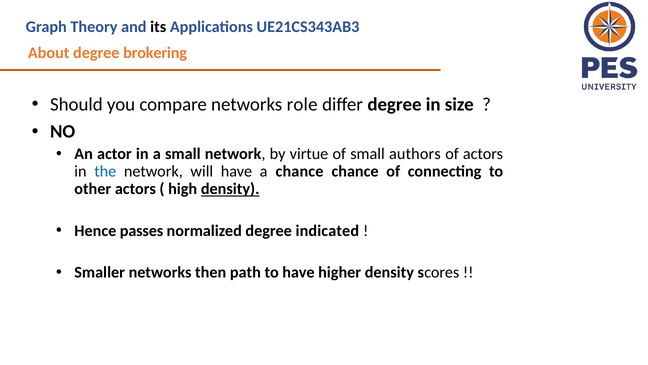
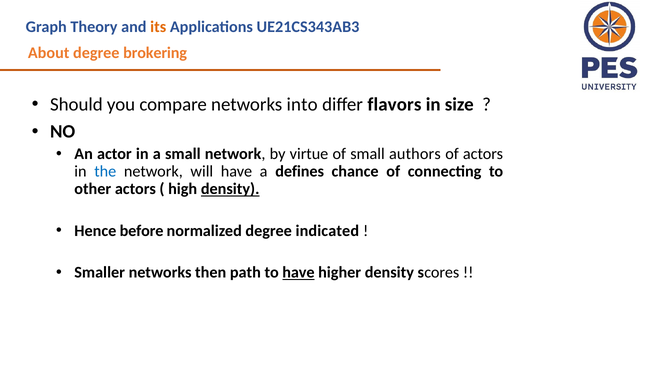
its colour: black -> orange (158, 27)
role: role -> into (302, 104)
differ degree: degree -> flavors (394, 104)
a chance: chance -> defines (300, 171)
passes: passes -> before (142, 230)
have underline: none -> present (298, 272)
